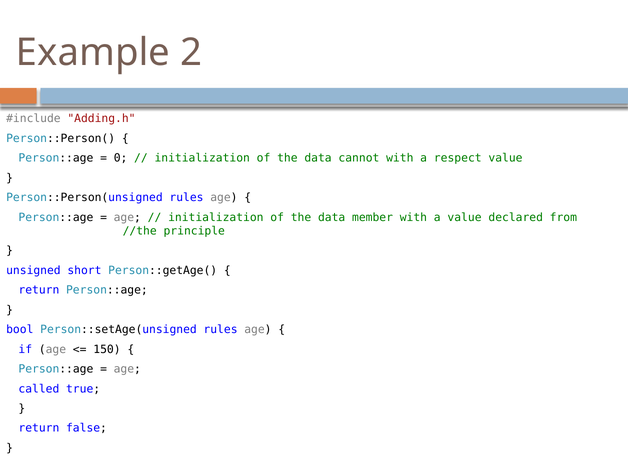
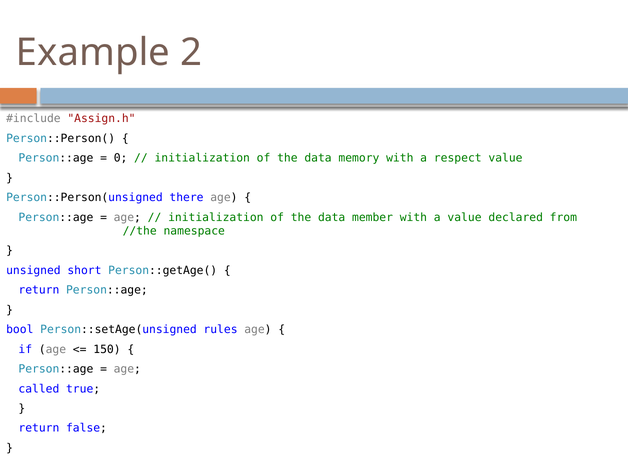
Adding.h: Adding.h -> Assign.h (101, 119)
cannot: cannot -> memory (359, 158)
Person::Person(unsigned rules: rules -> there (187, 198)
principle: principle -> namespace (194, 231)
